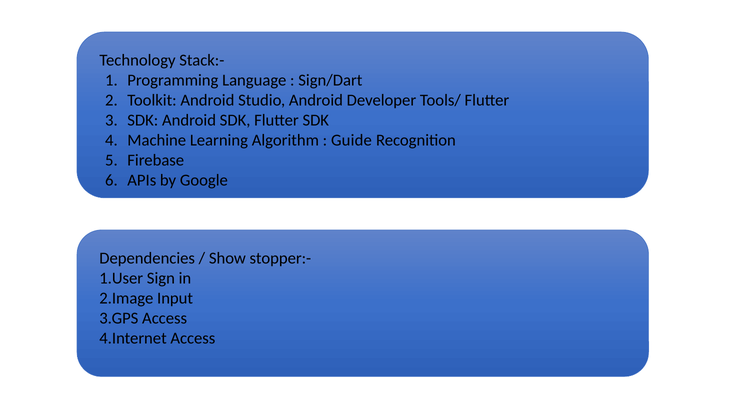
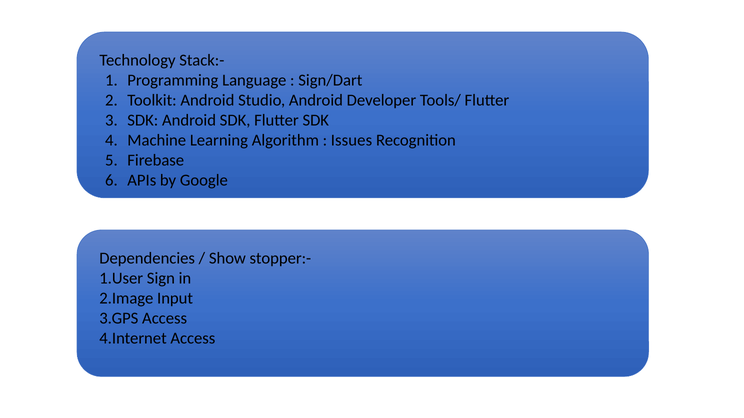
Guide: Guide -> Issues (351, 140)
